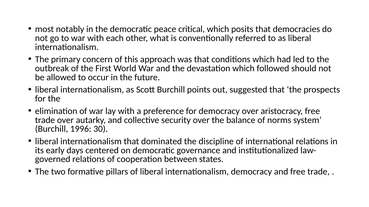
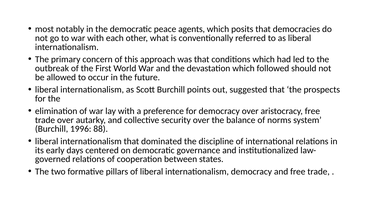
critical: critical -> agents (192, 29)
30: 30 -> 88 (101, 129)
